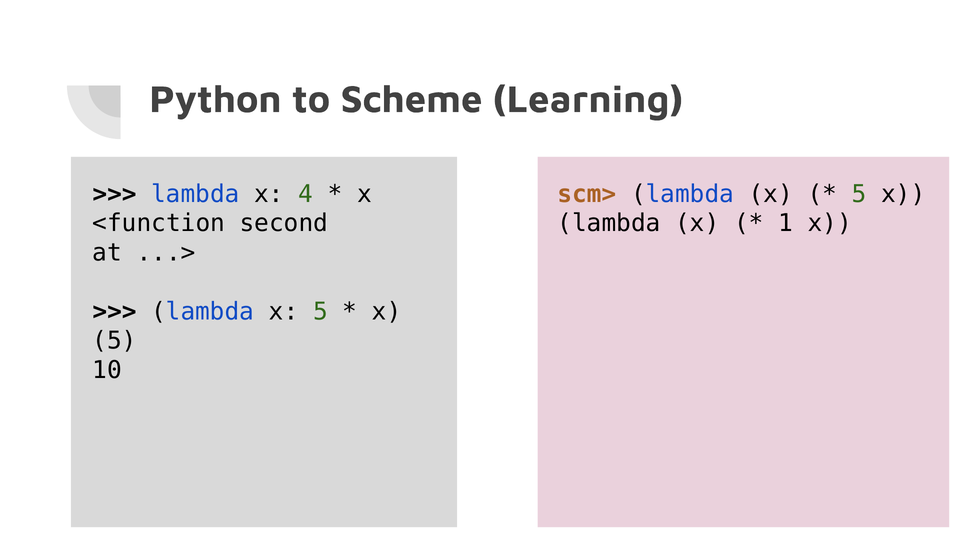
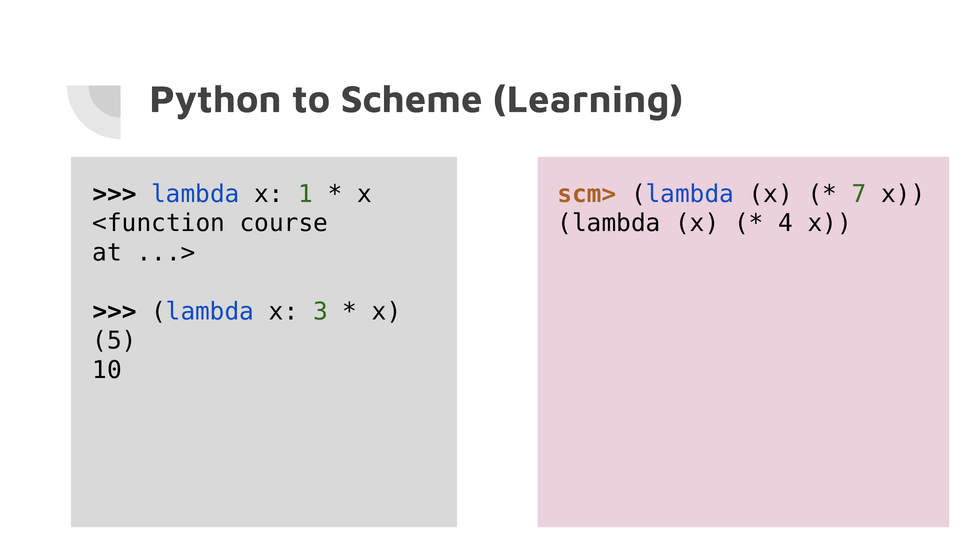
4: 4 -> 1 (306, 194)
5: 5 -> 7 (859, 194)
second: second -> course (284, 223)
1: 1 -> 4 (786, 223)
lambda x 5: 5 -> 3 (320, 311)
